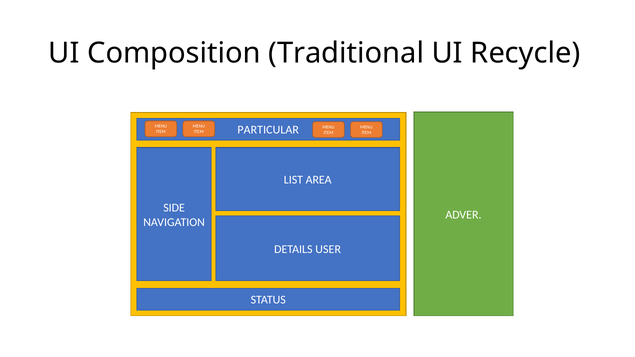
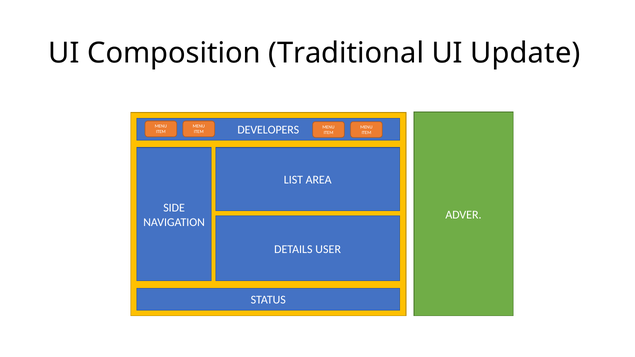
Recycle: Recycle -> Update (525, 53)
PARTICULAR: PARTICULAR -> DEVELOPERS (268, 130)
